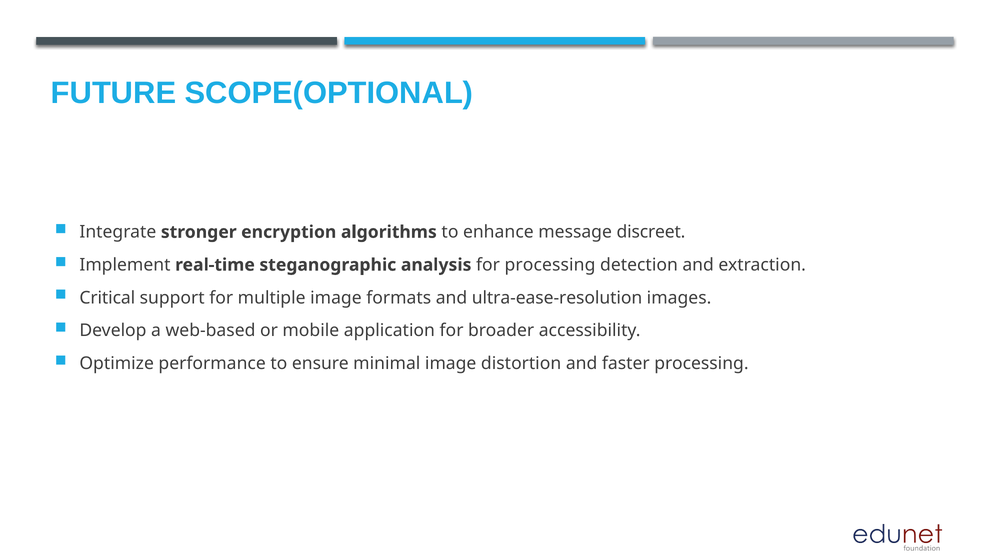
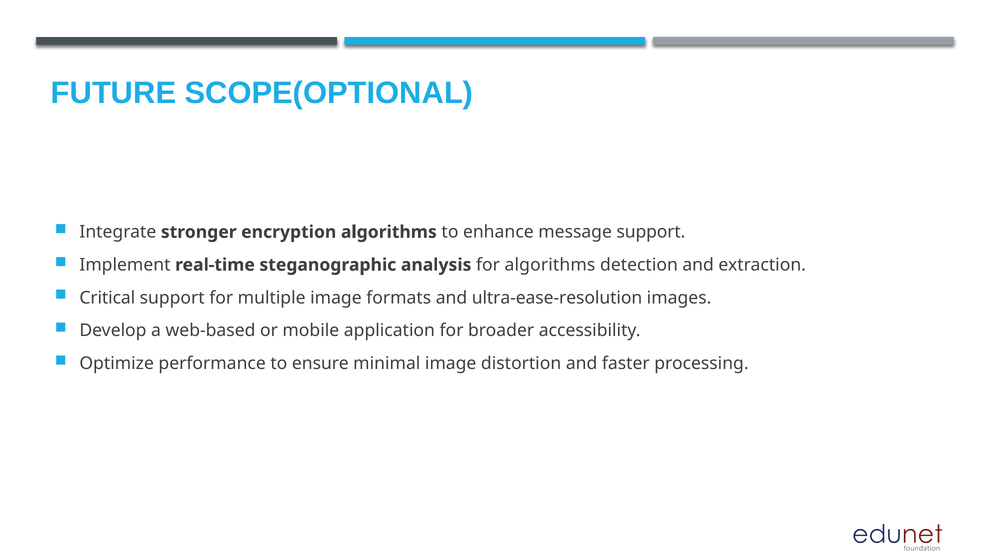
message discreet: discreet -> support (651, 232)
for processing: processing -> algorithms (550, 265)
